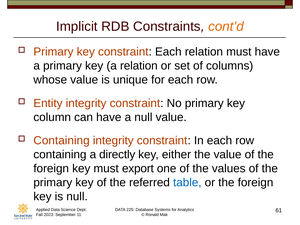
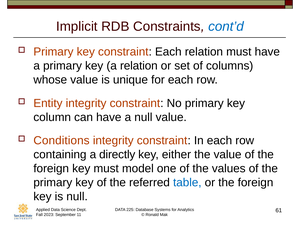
cont’d colour: orange -> blue (226, 26)
Containing: Containing -> Conditions (62, 141)
export: export -> model (138, 169)
